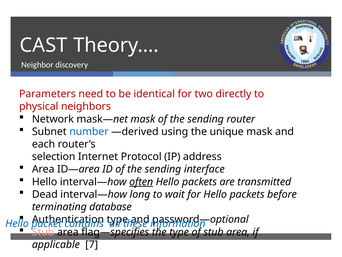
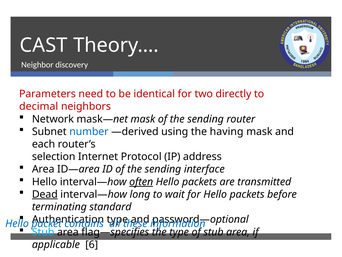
physical: physical -> decimal (39, 106)
unique: unique -> having (227, 131)
Dead underline: none -> present (45, 194)
database: database -> standard (110, 207)
Stub colour: pink -> light blue (43, 232)
7: 7 -> 6 (92, 244)
